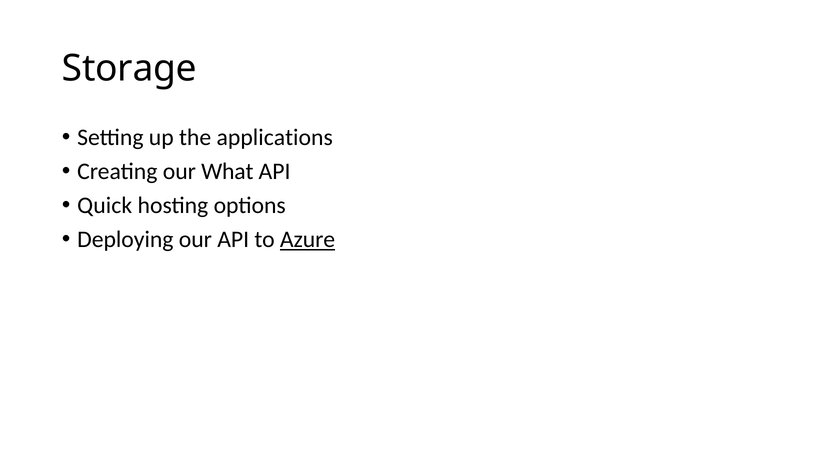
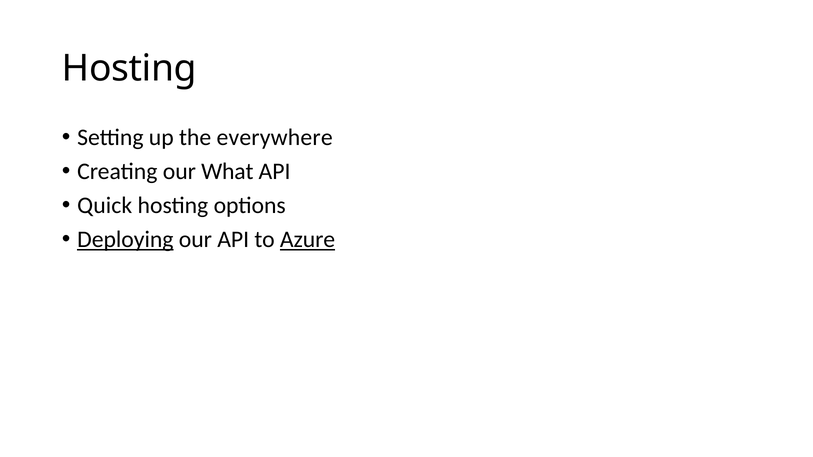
Storage: Storage -> Hosting (129, 68)
applications: applications -> everywhere (275, 137)
Deploying underline: none -> present (125, 240)
